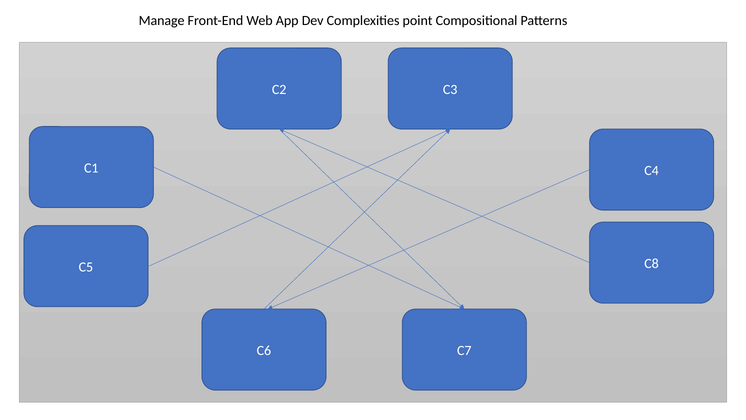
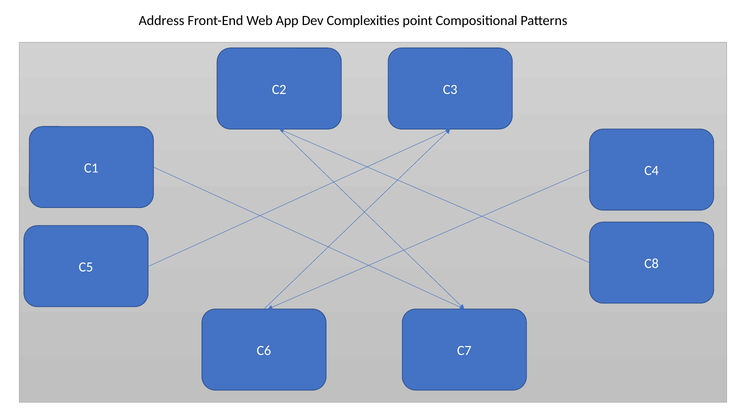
Manage: Manage -> Address (162, 21)
